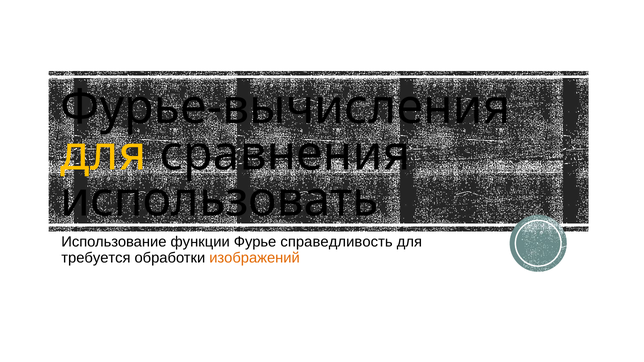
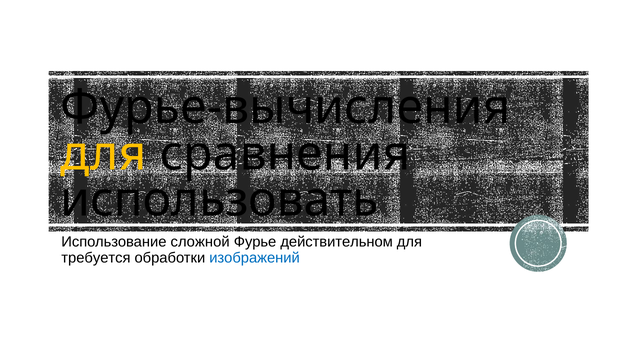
функции: функции -> сложной (200, 242)
справедливость: справедливость -> действительном (337, 242)
изображений colour: orange -> blue (255, 258)
